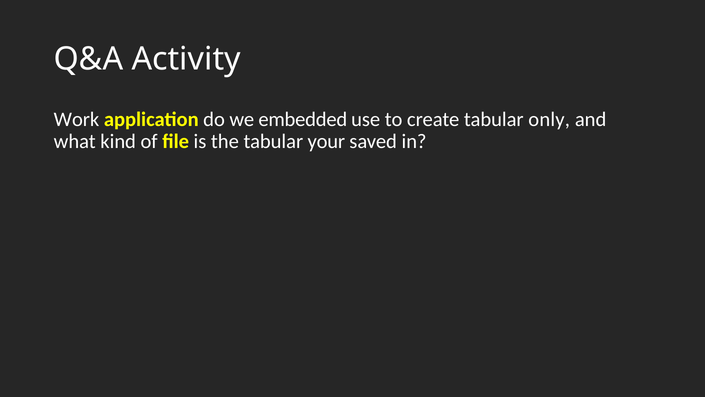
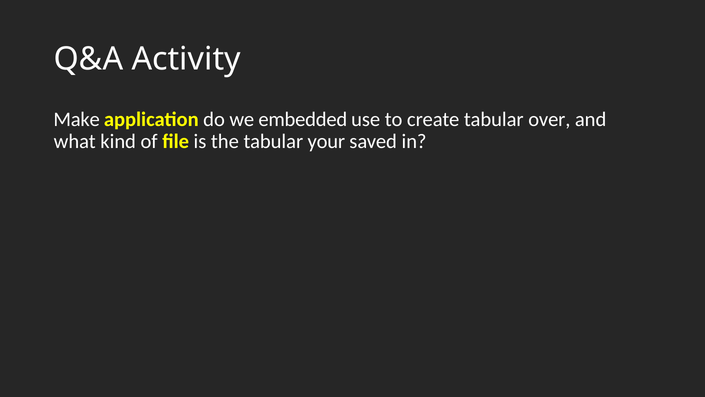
Work: Work -> Make (77, 119)
only: only -> over (549, 119)
